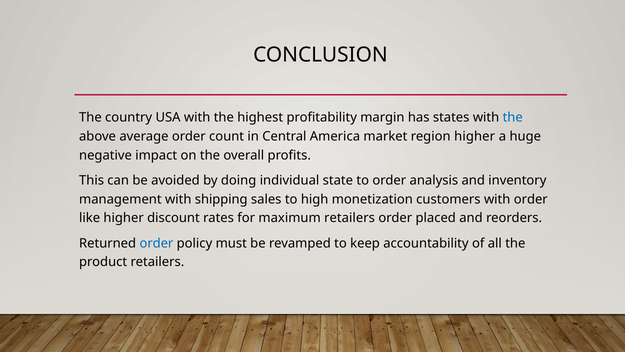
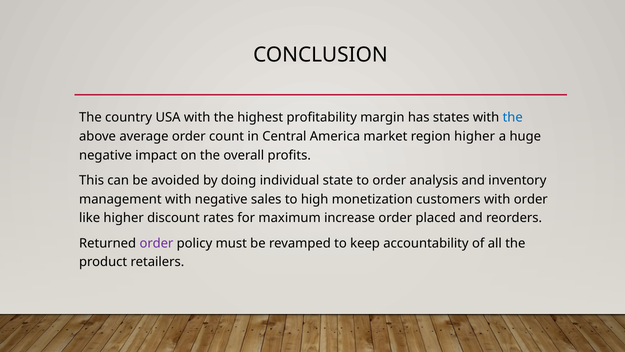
with shipping: shipping -> negative (221, 199)
maximum retailers: retailers -> increase (350, 218)
order colour: blue -> purple (156, 243)
